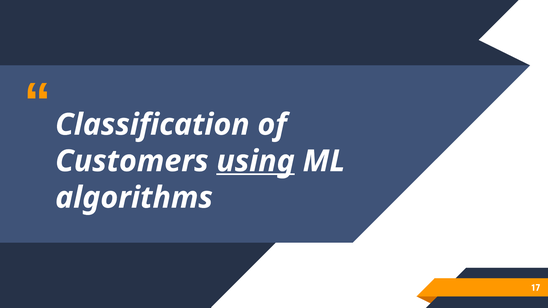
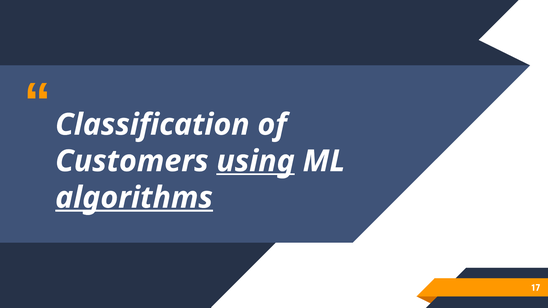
algorithms underline: none -> present (134, 198)
